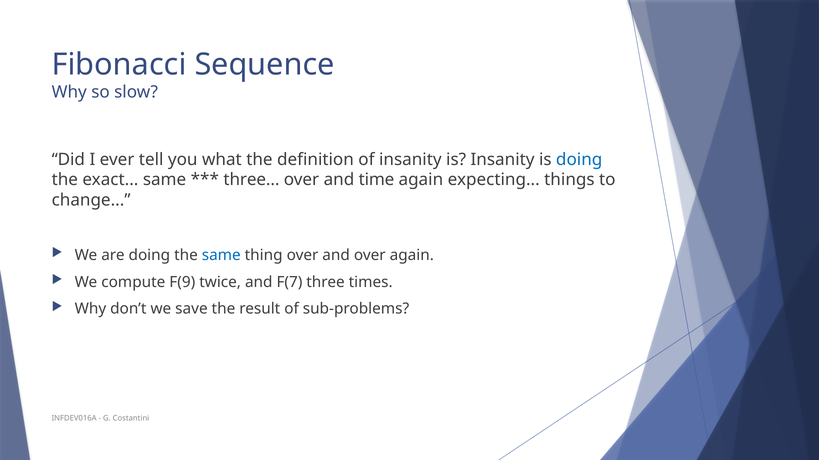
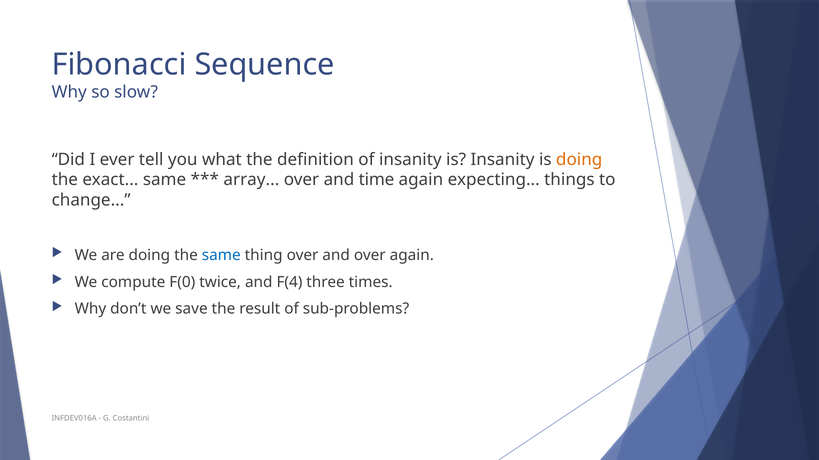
doing colour: blue -> orange (579, 160)
three: three -> array (251, 180)
F(9: F(9 -> F(0 (182, 282)
F(7: F(7 -> F(4 (289, 282)
